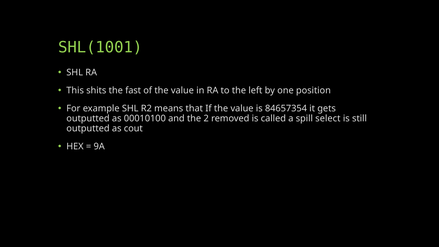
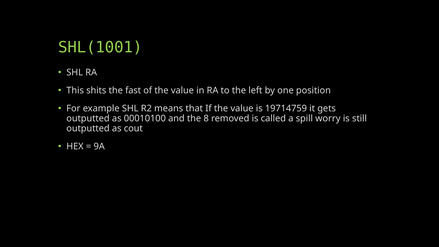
84657354: 84657354 -> 19714759 (286, 109)
2: 2 -> 8 (206, 118)
select: select -> worry (328, 118)
